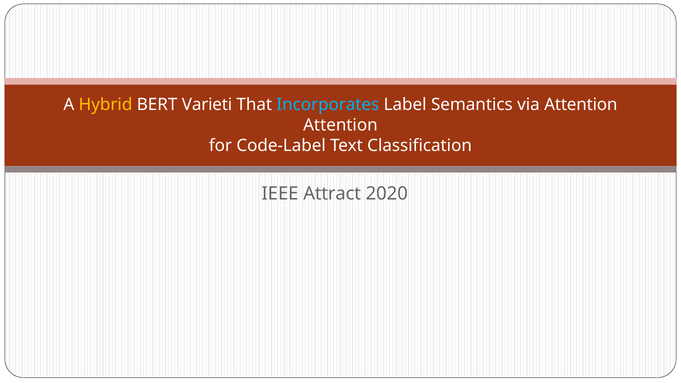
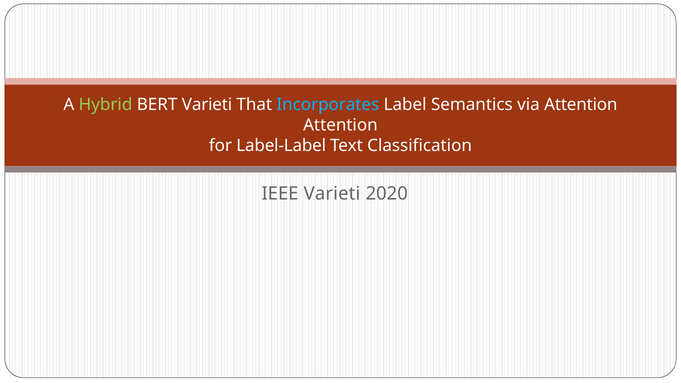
Hybrid colour: yellow -> light green (106, 105)
Code-Label: Code-Label -> Label-Label (281, 145)
IEEE Attract: Attract -> Varieti (332, 194)
